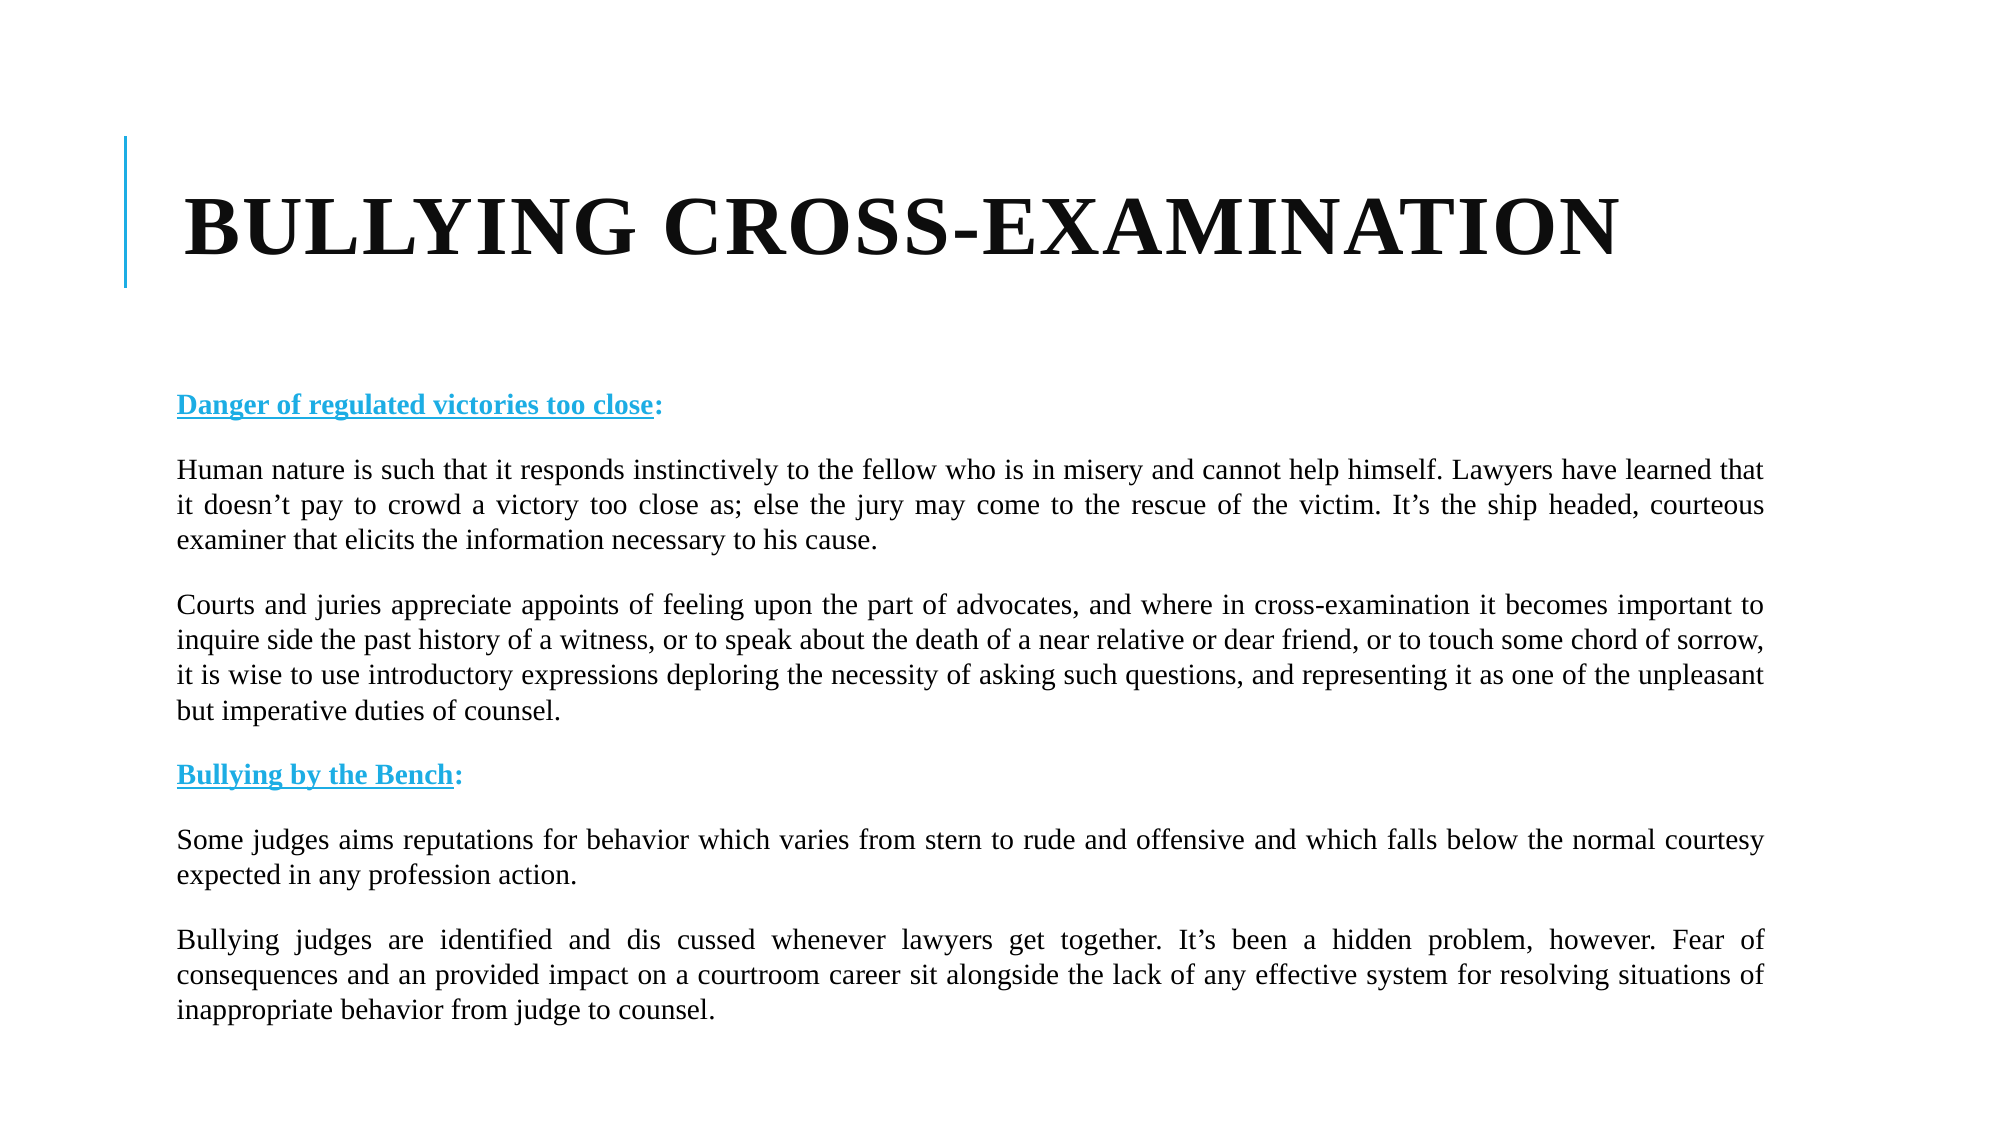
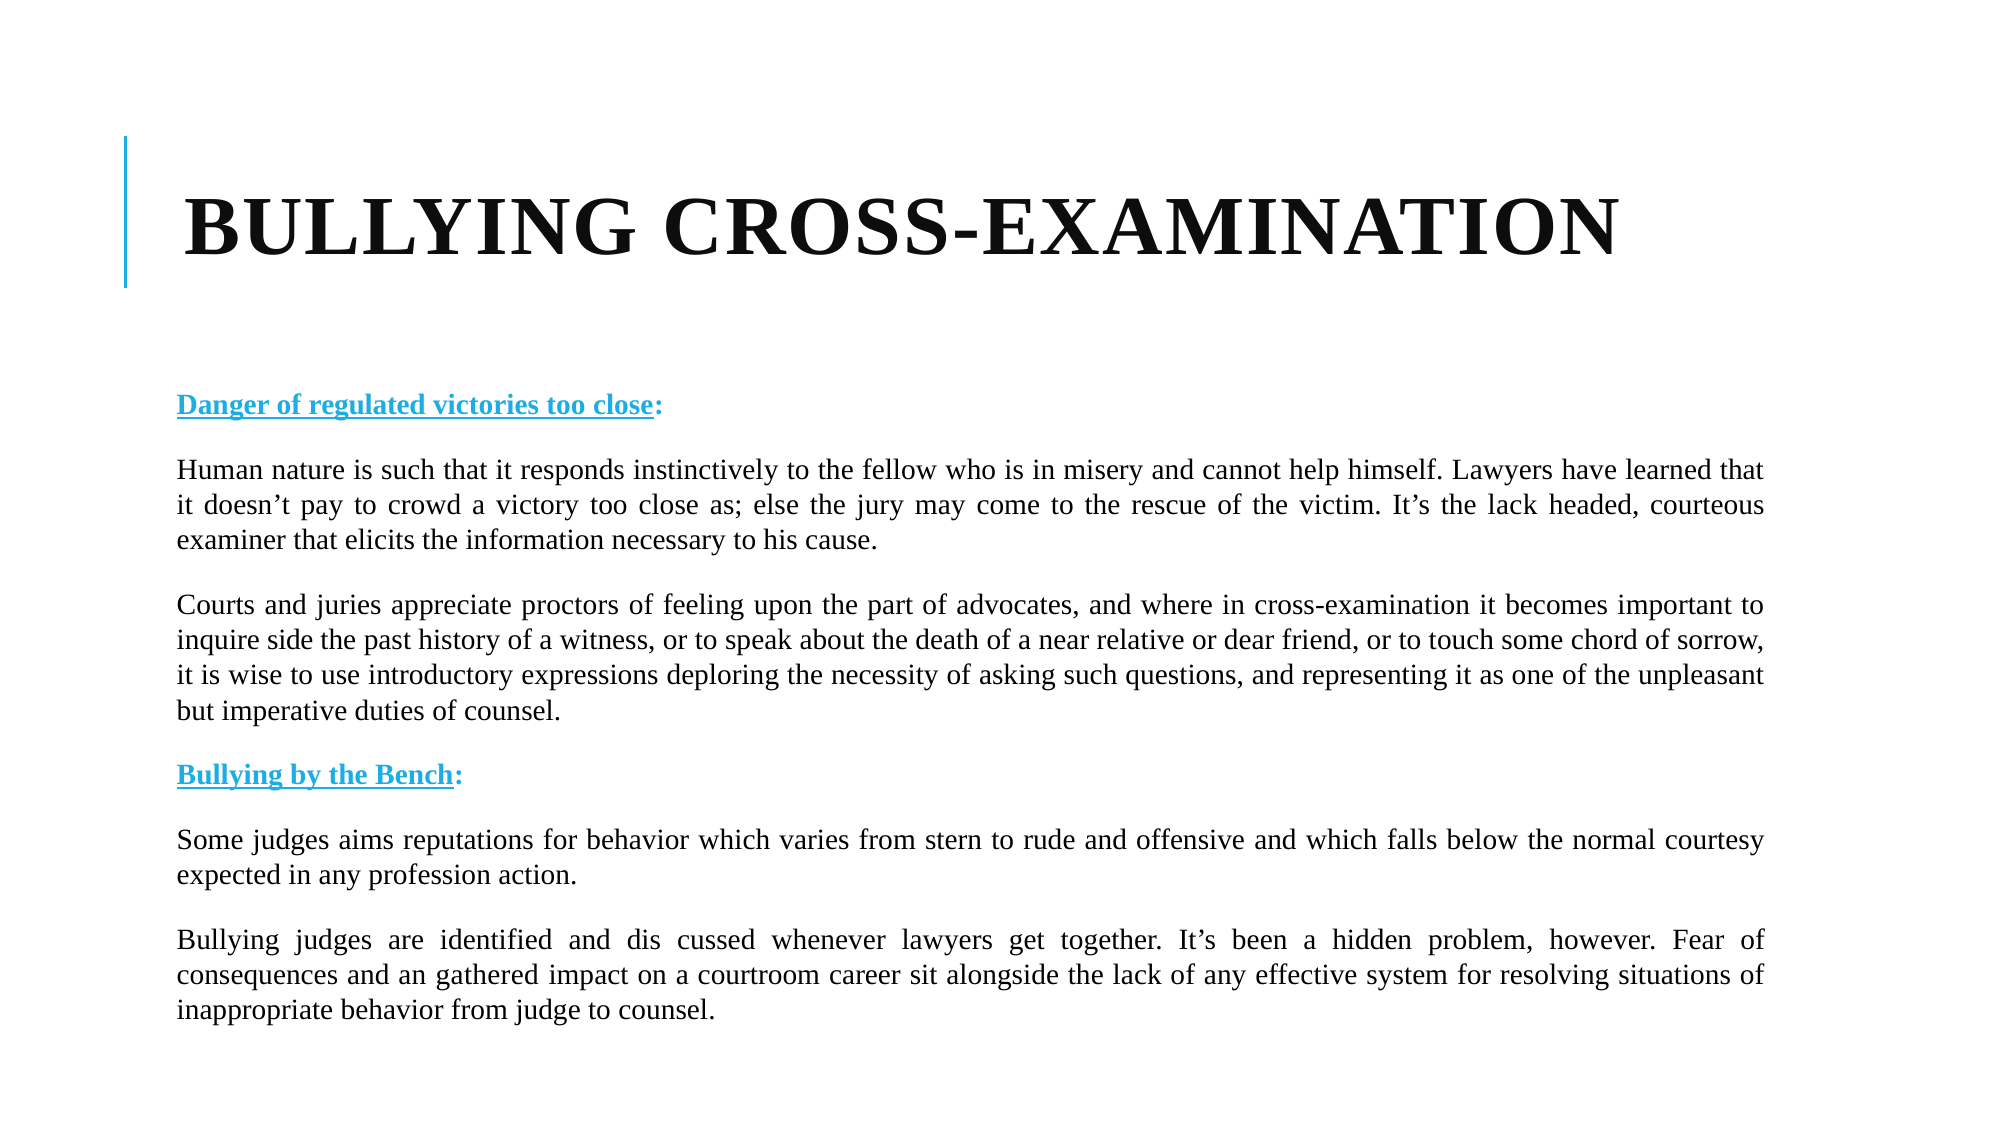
It’s the ship: ship -> lack (1513, 505)
appoints: appoints -> proctors (570, 605)
provided: provided -> gathered (487, 975)
